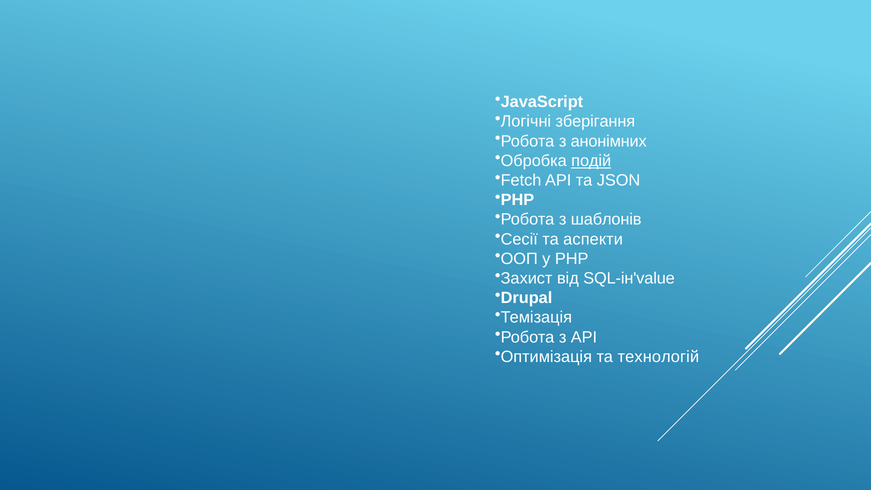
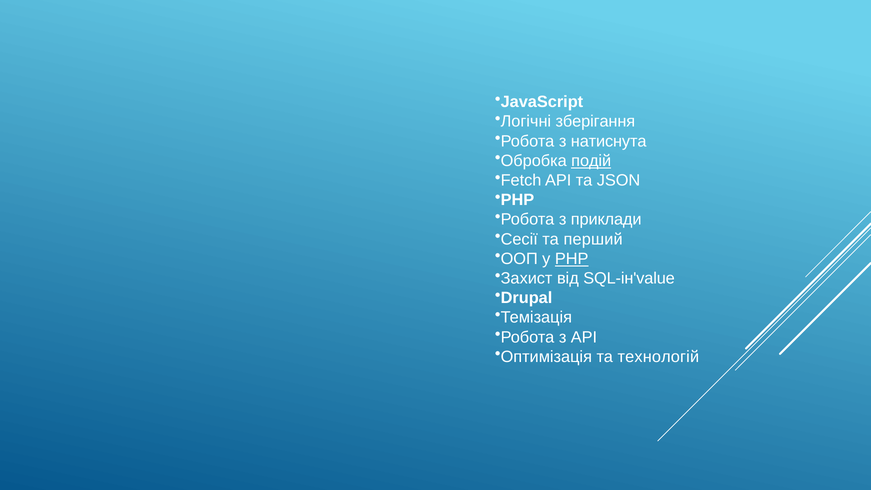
анонімних: анонімних -> натиснута (609, 141)
шаблонів: шаблонів -> приклади (606, 220)
аспекти: аспекти -> перший (593, 239)
PHP underline: none -> present (572, 259)
